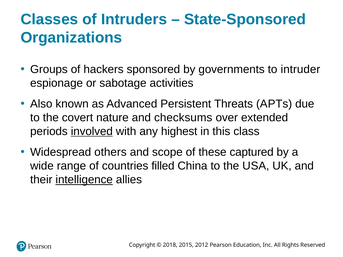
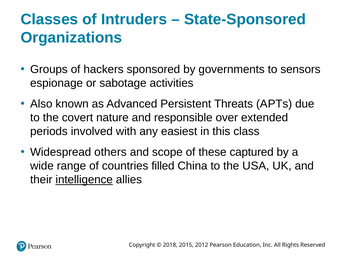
intruder: intruder -> sensors (301, 69)
checksums: checksums -> responsible (183, 118)
involved underline: present -> none (92, 131)
highest: highest -> easiest (179, 131)
